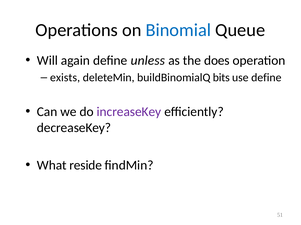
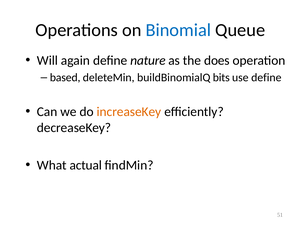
unless: unless -> nature (148, 61)
exists: exists -> based (65, 78)
increaseKey colour: purple -> orange (129, 112)
reside: reside -> actual (86, 166)
